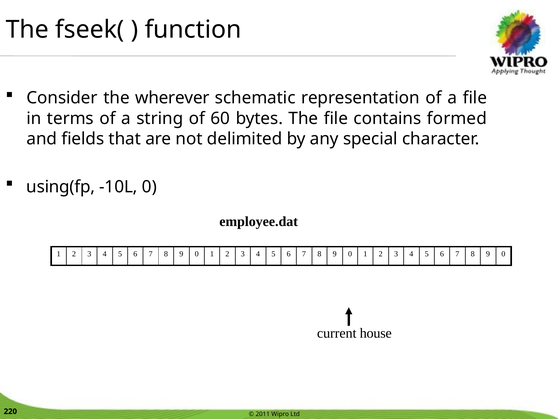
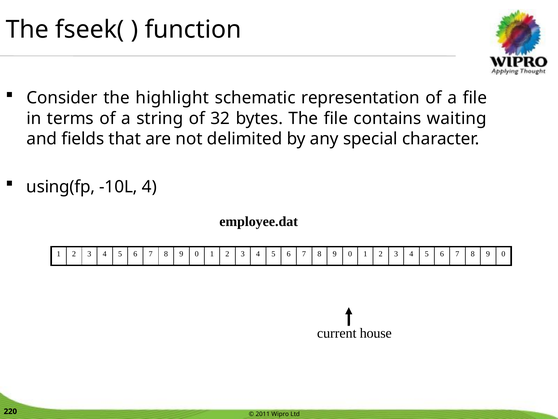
wherever: wherever -> highlight (172, 98)
60: 60 -> 32 (220, 118)
formed: formed -> waiting (457, 118)
-10L 0: 0 -> 4 (149, 187)
